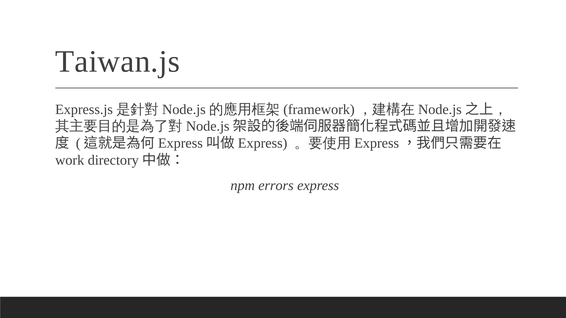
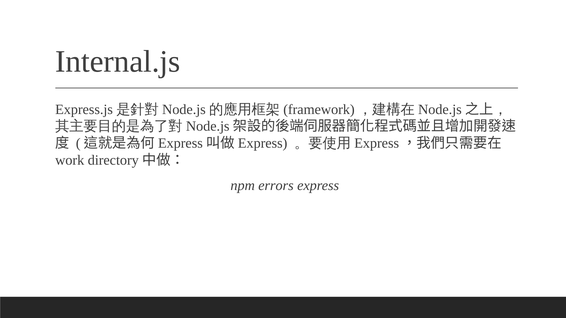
Taiwan.js: Taiwan.js -> Internal.js (118, 61)
